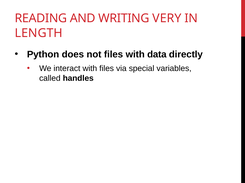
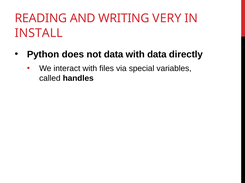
LENGTH: LENGTH -> INSTALL (39, 33)
not files: files -> data (114, 55)
